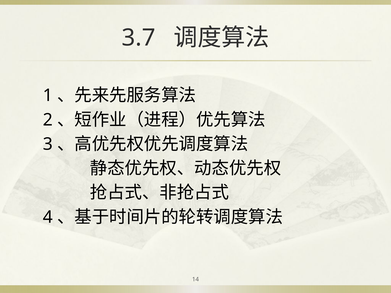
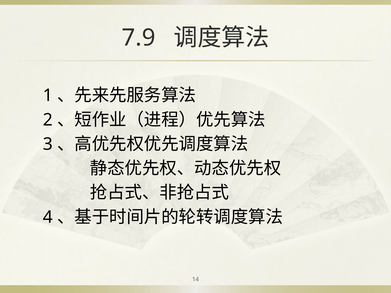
3.7: 3.7 -> 7.9 (139, 38)
